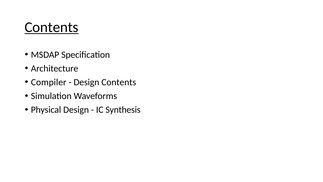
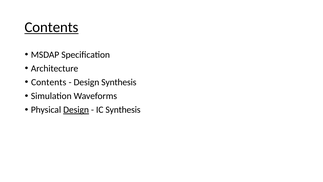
Compiler: Compiler -> Contents (49, 82)
Design Contents: Contents -> Synthesis (119, 82)
Design underline: none -> present (76, 110)
